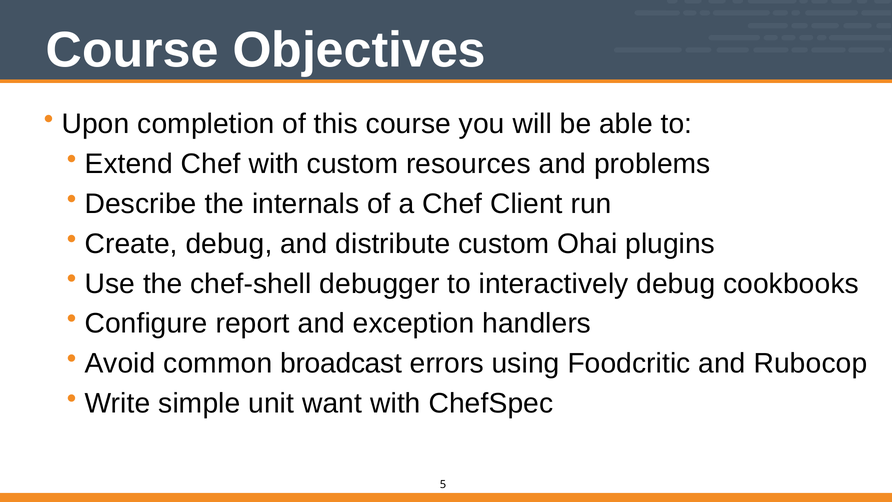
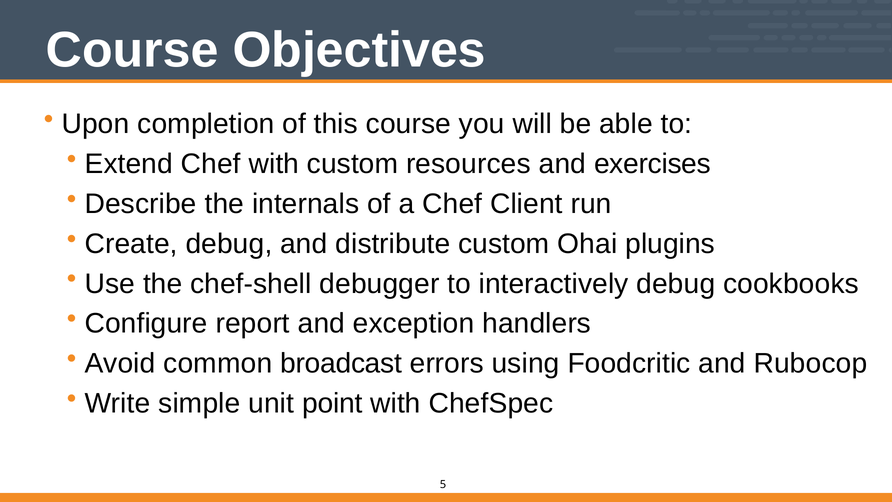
problems: problems -> exercises (653, 164)
want: want -> point (332, 403)
